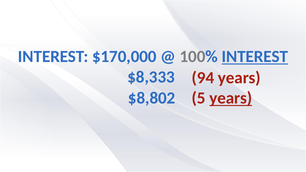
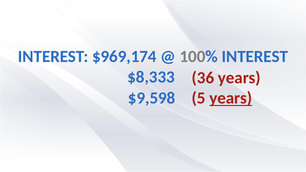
$170,000: $170,000 -> $969,174 (124, 57)
INTEREST underline: present -> none (255, 57)
94: 94 -> 36 (203, 78)
$8,802: $8,802 -> $9,598 (152, 98)
